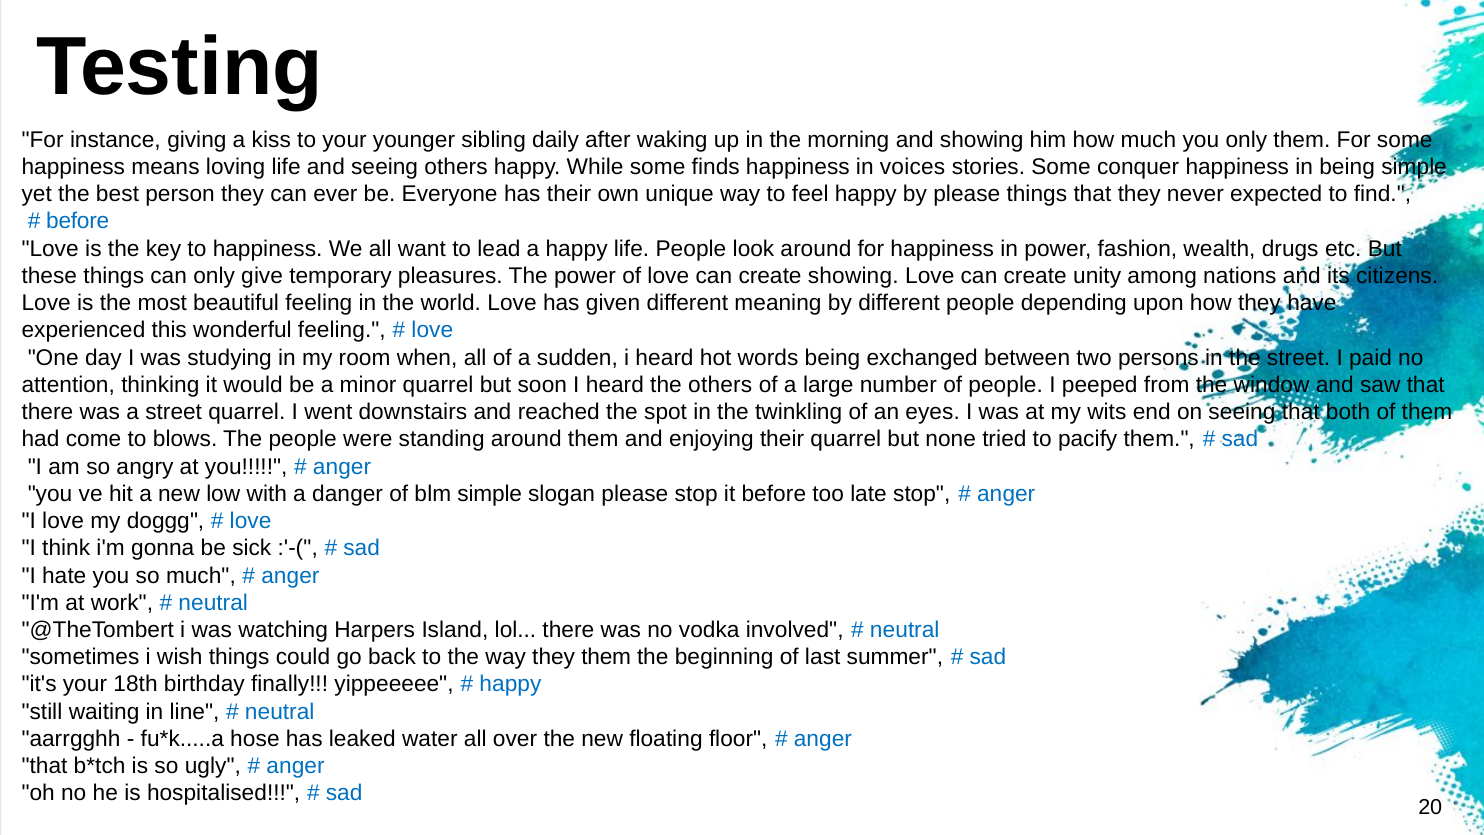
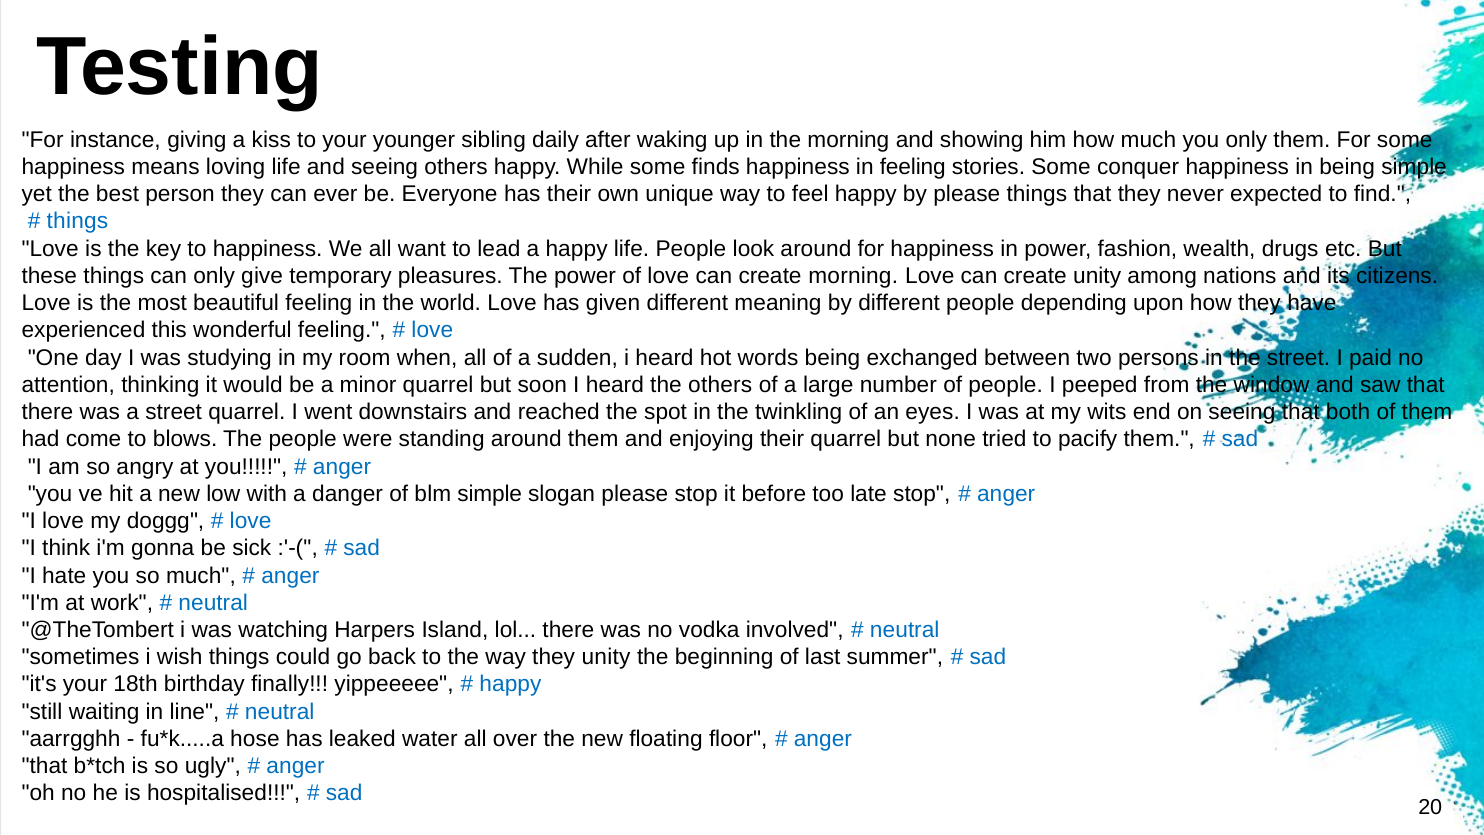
in voices: voices -> feeling (913, 167)
before: before -> things (77, 221)
create showing: showing -> morning (853, 276)
they them: them -> unity (606, 657)
